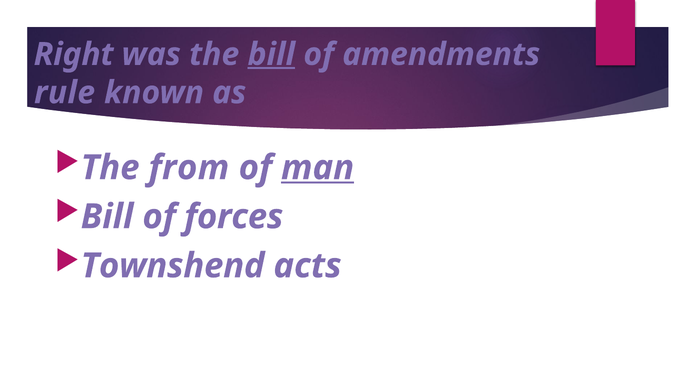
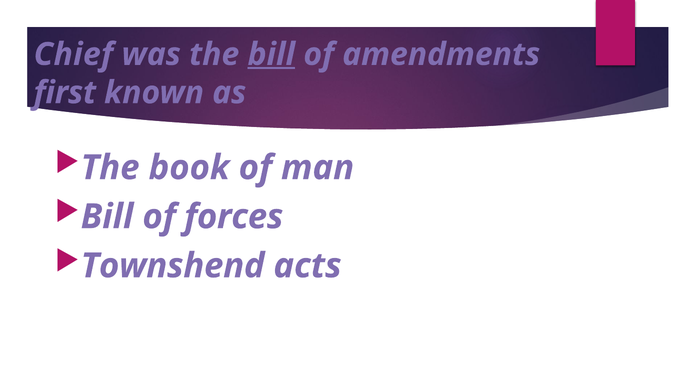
Right: Right -> Chief (73, 54)
rule: rule -> first (65, 93)
from: from -> book (189, 167)
man underline: present -> none (318, 167)
